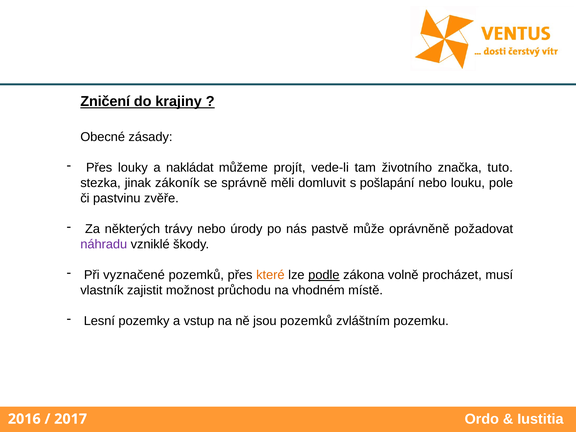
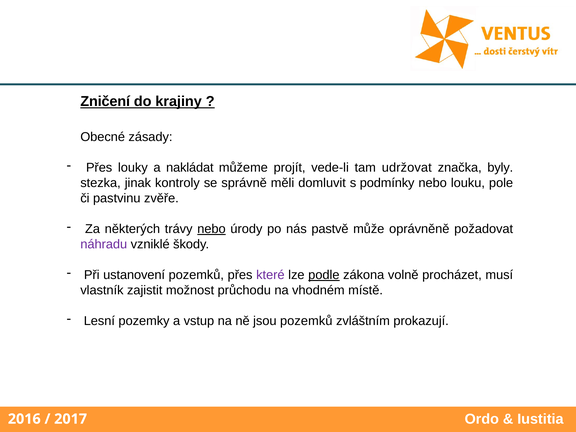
životního: životního -> udržovat (407, 168)
tuto: tuto -> byly (500, 168)
zákoník: zákoník -> kontroly (177, 183)
pošlapání: pošlapání -> podmínky (387, 183)
nebo underline: none -> present (211, 229)
vyznačené: vyznačené -> ustanovení (134, 275)
které colour: orange -> purple (270, 275)
pozemku: pozemku -> prokazují (421, 321)
